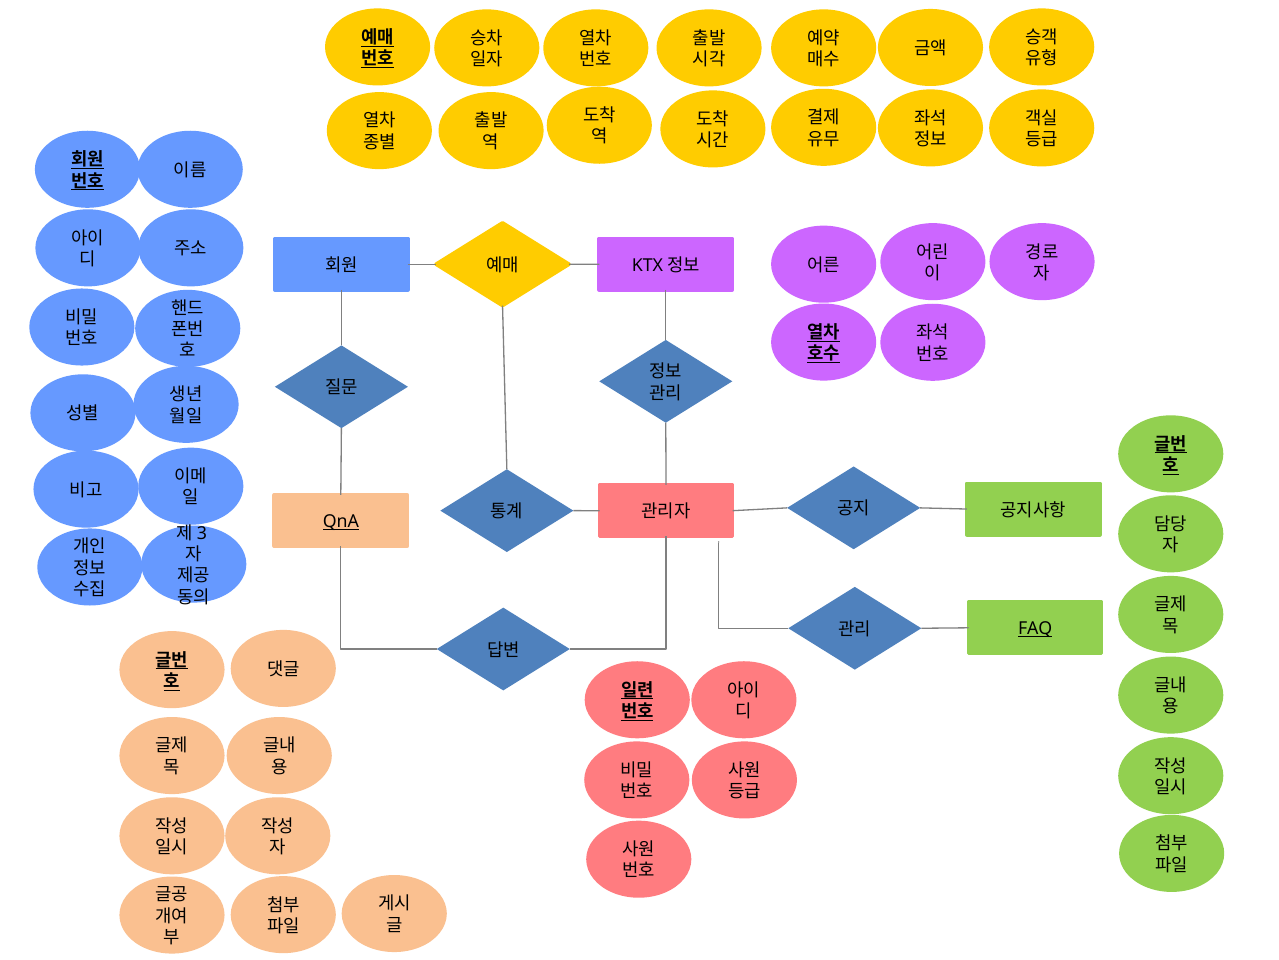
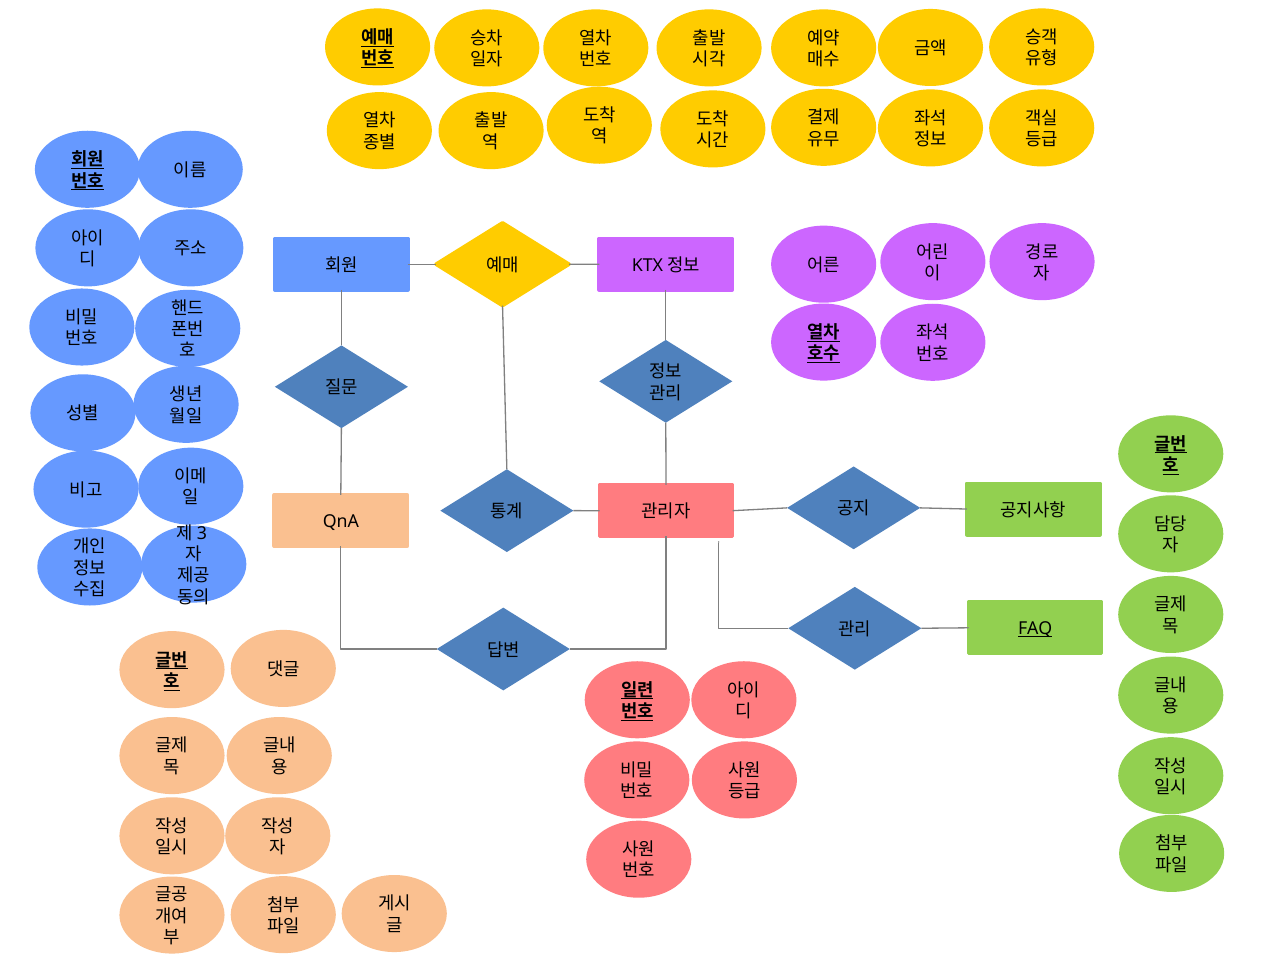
QnA underline: present -> none (341, 521)
